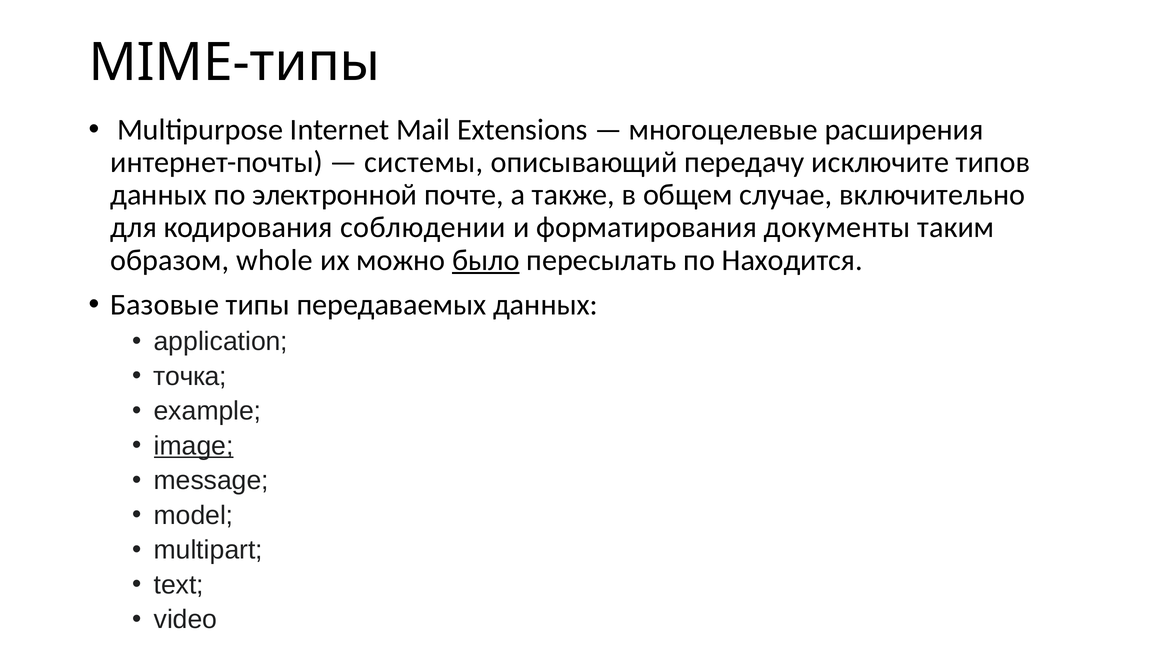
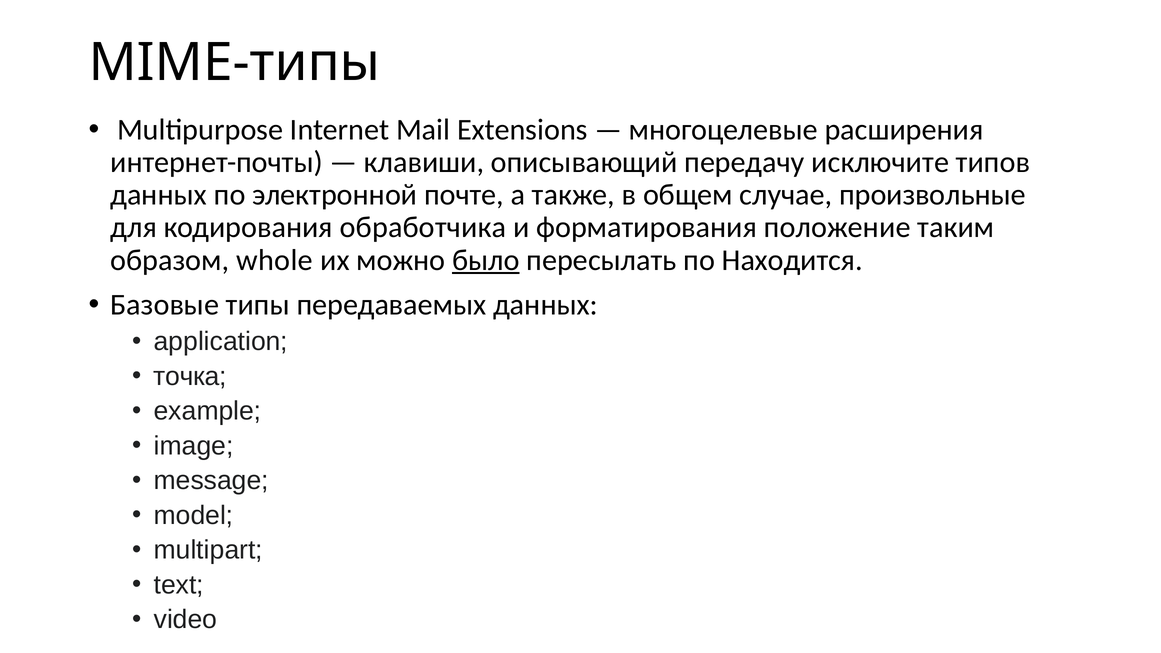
системы: системы -> клавиши (424, 162)
включительно: включительно -> произвольные (932, 195)
соблюдении: соблюдении -> обработчика (423, 227)
документы: документы -> положение (837, 227)
image underline: present -> none (194, 446)
